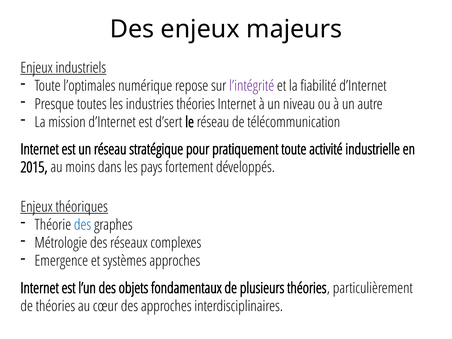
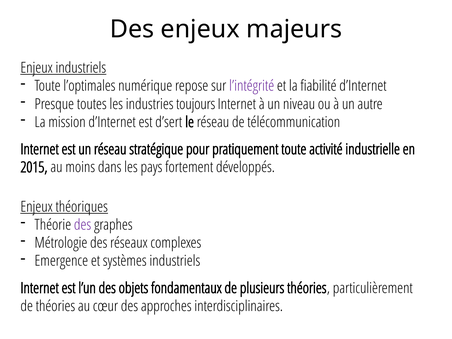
industries théories: théories -> toujours (196, 104)
des colour: blue -> purple (83, 225)
systèmes approches: approches -> industriels (175, 261)
